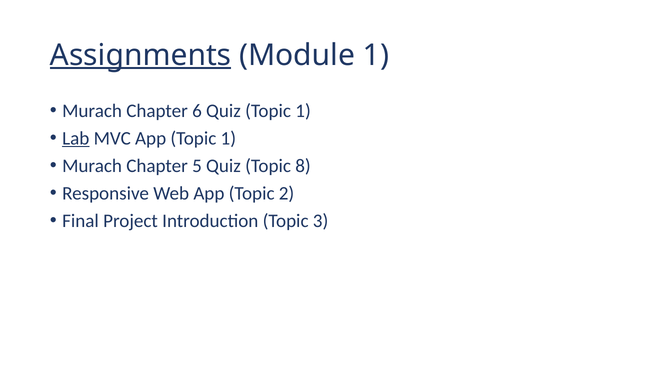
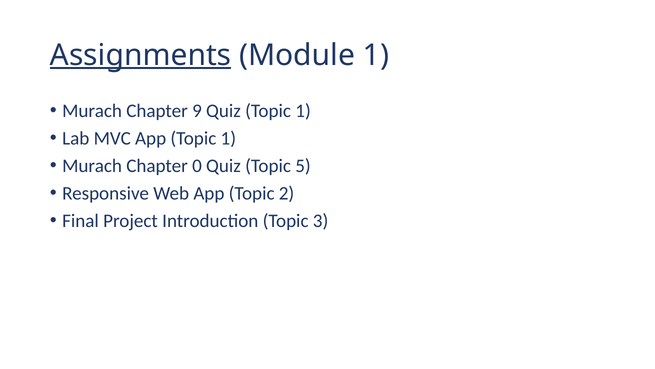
6: 6 -> 9 (197, 111)
Lab underline: present -> none (76, 138)
5: 5 -> 0 (197, 166)
8: 8 -> 5 (303, 166)
